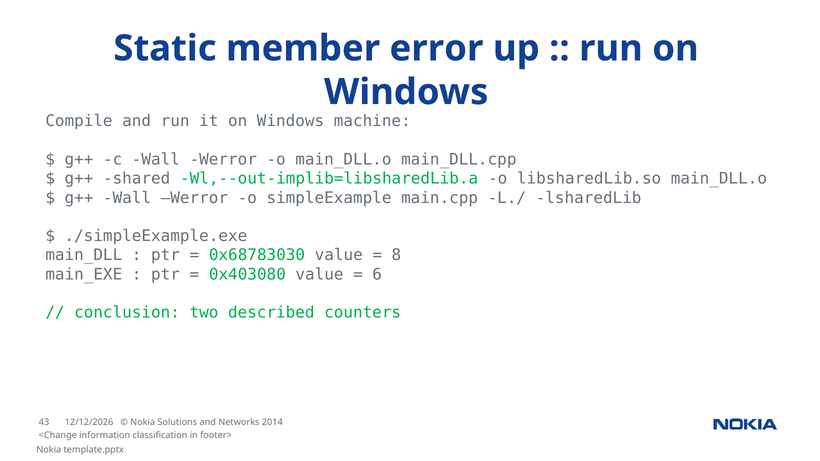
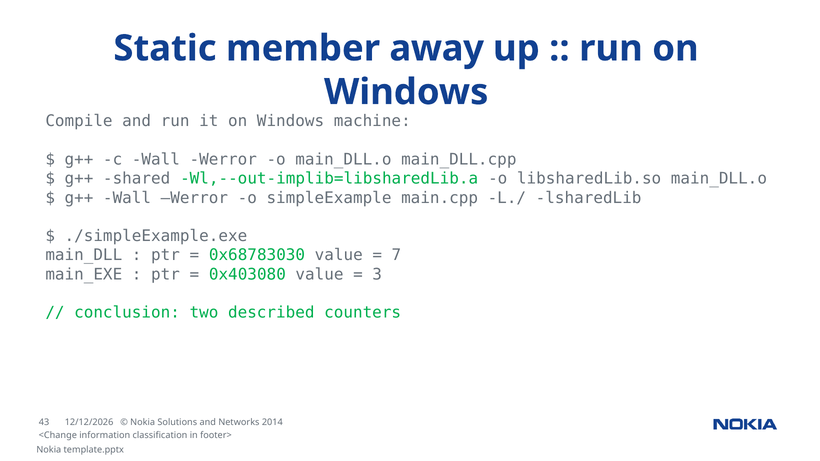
error: error -> away (437, 48)
8: 8 -> 7 (396, 255)
6: 6 -> 3 (377, 274)
